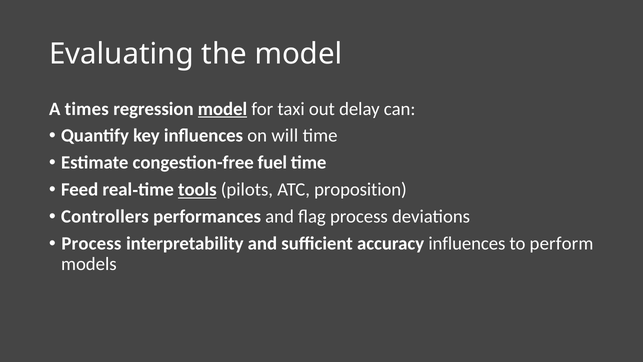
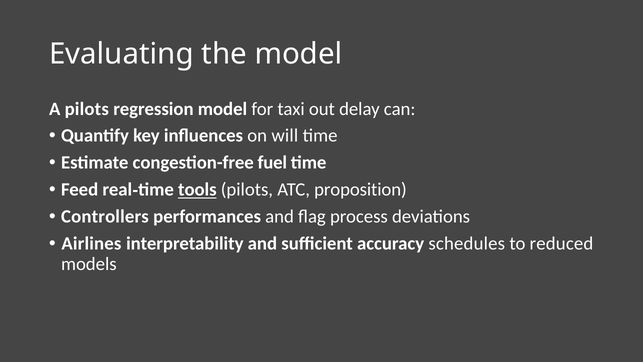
A times: times -> pilots (87, 109)
model underline: present -> none (222, 109)
Process: Process -> Airlines (91, 244)
accuracy influences: influences -> schedules (467, 244)
perform: perform -> reduced (561, 244)
